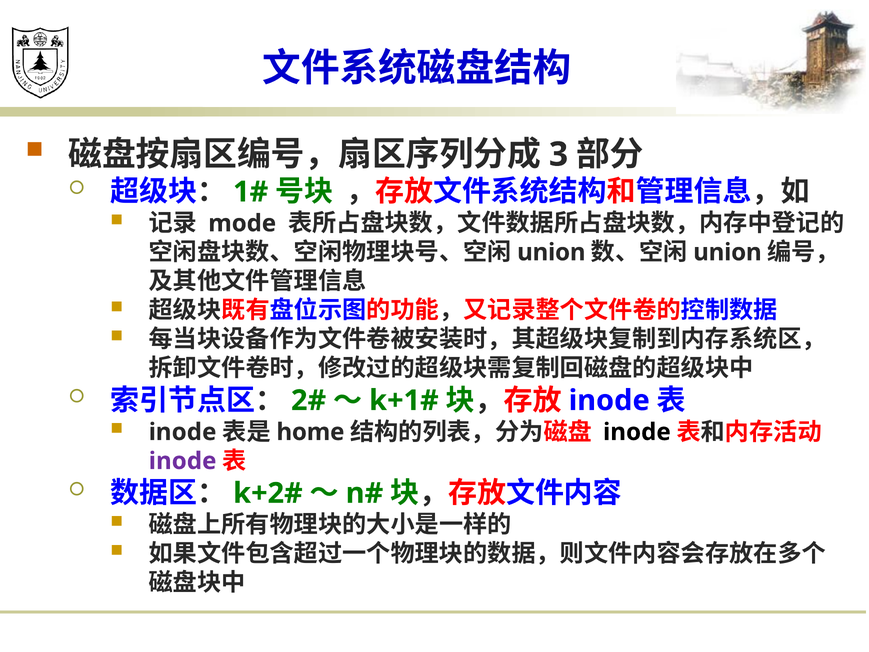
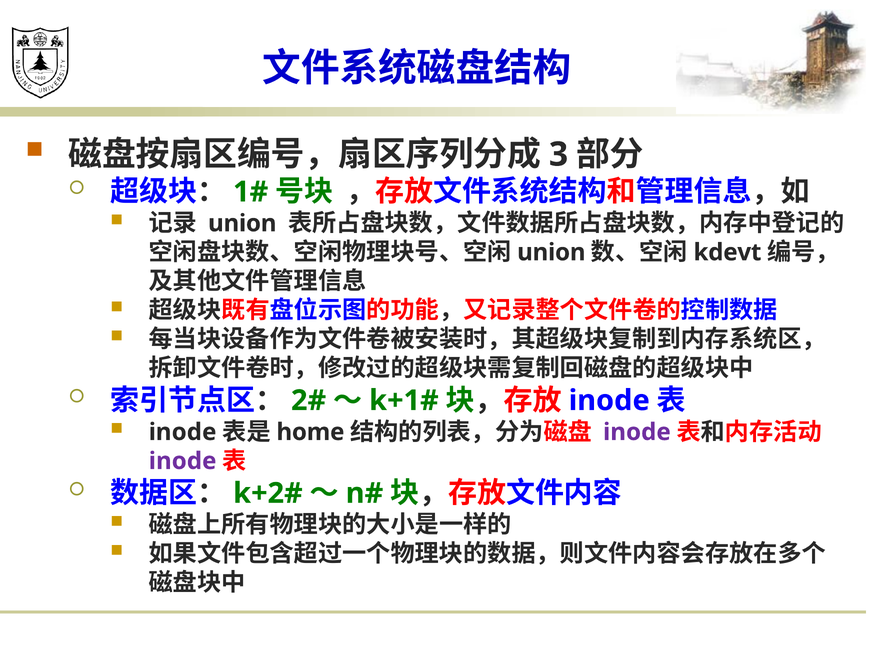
mode: mode -> union (242, 223)
union: union -> kdevt (727, 252)
inode colour: black -> purple (637, 432)
